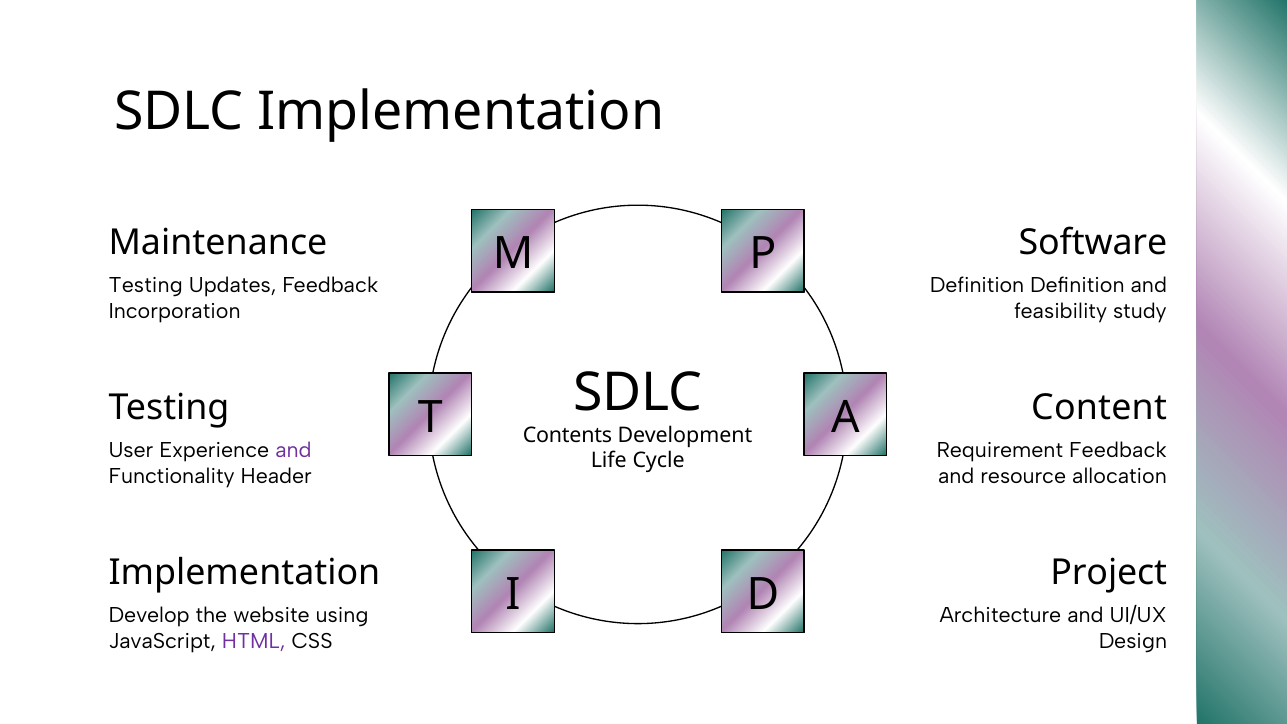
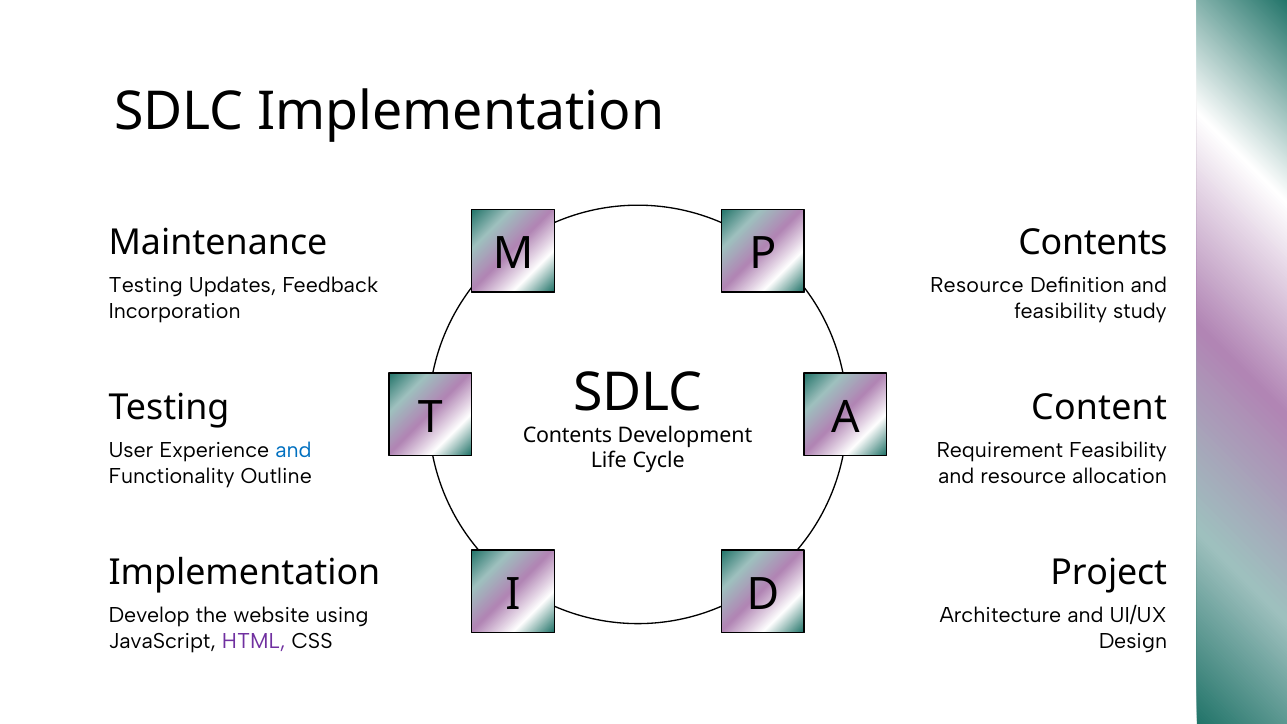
Software: Software -> Contents (1093, 243)
Definition: Definition -> Resource (977, 285)
and colour: purple -> blue (294, 450)
Requirement Feedback: Feedback -> Feasibility (1118, 450)
Header: Header -> Outline (276, 476)
